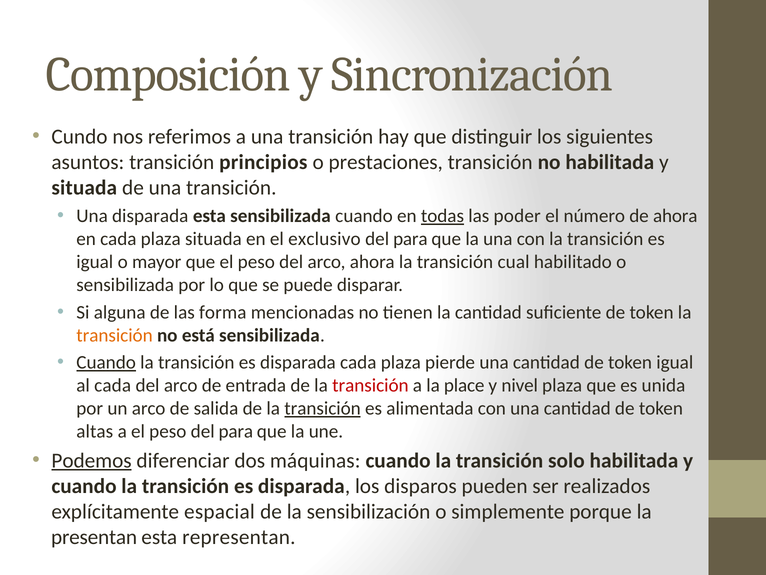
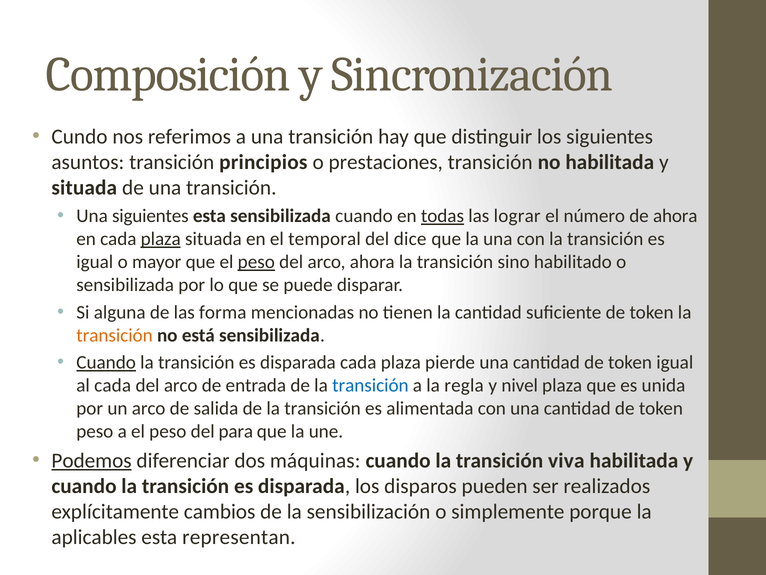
Una disparada: disparada -> siguientes (150, 216)
poder: poder -> lograr (517, 216)
plaza underline: none -> present (161, 239)
exclusivo: exclusivo -> temporal (324, 239)
para: para -> dice (410, 239)
peso underline: none -> present (256, 262)
cual: cual -> sino (514, 262)
transición colour: red -> blue (370, 385)
place: place -> regla (464, 385)
transición underline: present -> none (323, 408)
altas: altas -> peso (95, 431)
solo: solo -> viva (566, 460)
espacial: espacial -> cambios (220, 511)
presentan: presentan -> aplicables (94, 537)
